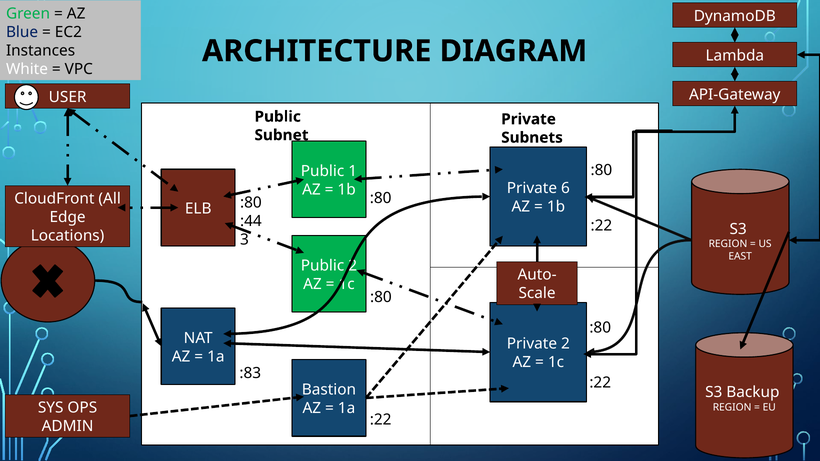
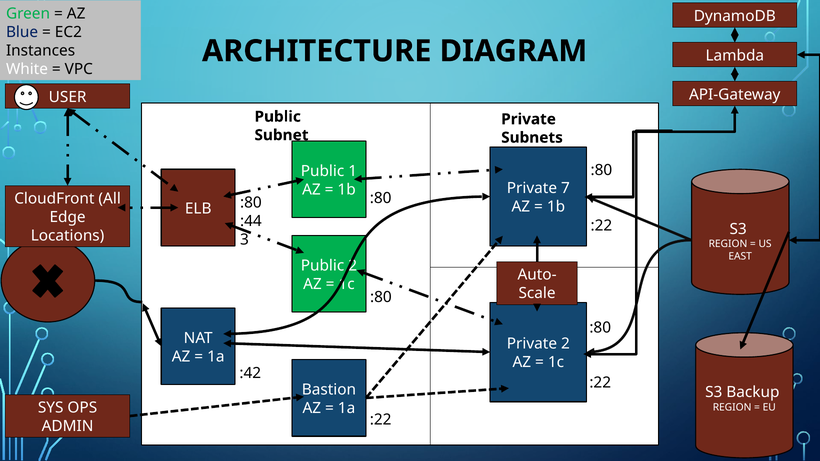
6: 6 -> 7 (565, 188)
:83: :83 -> :42 (250, 373)
